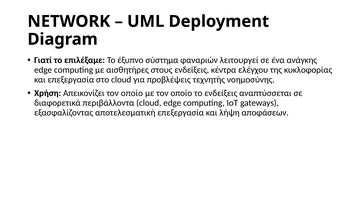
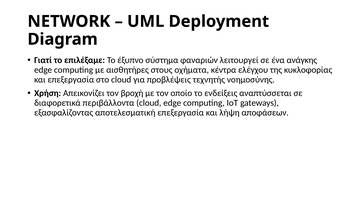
στους ενδείξεις: ενδείξεις -> οχήματα (192, 70)
Απεικονίζει τον οποίο: οποίο -> βροχή (132, 93)
